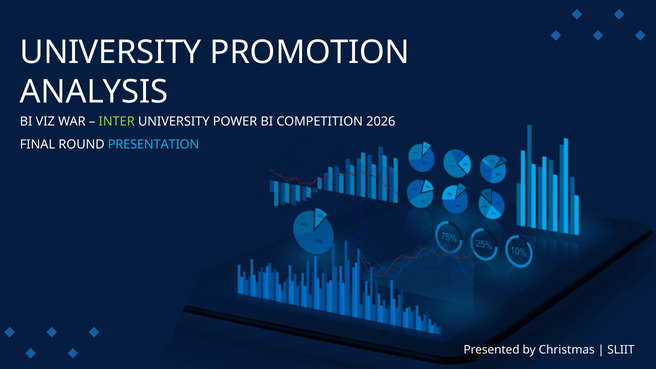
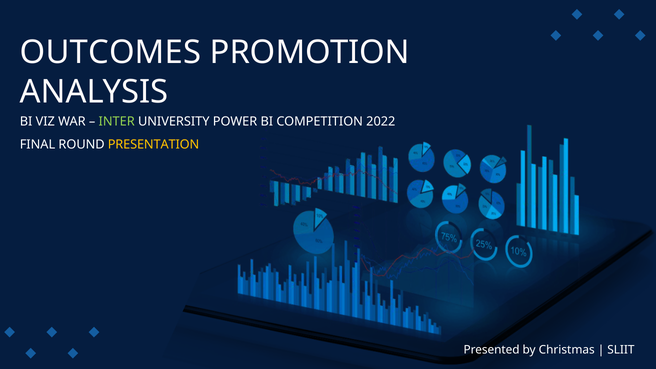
UNIVERSITY: UNIVERSITY -> OUTCOMES (110, 52)
2026: 2026 -> 2022 (381, 122)
PRESENTATION colour: light blue -> yellow (154, 145)
